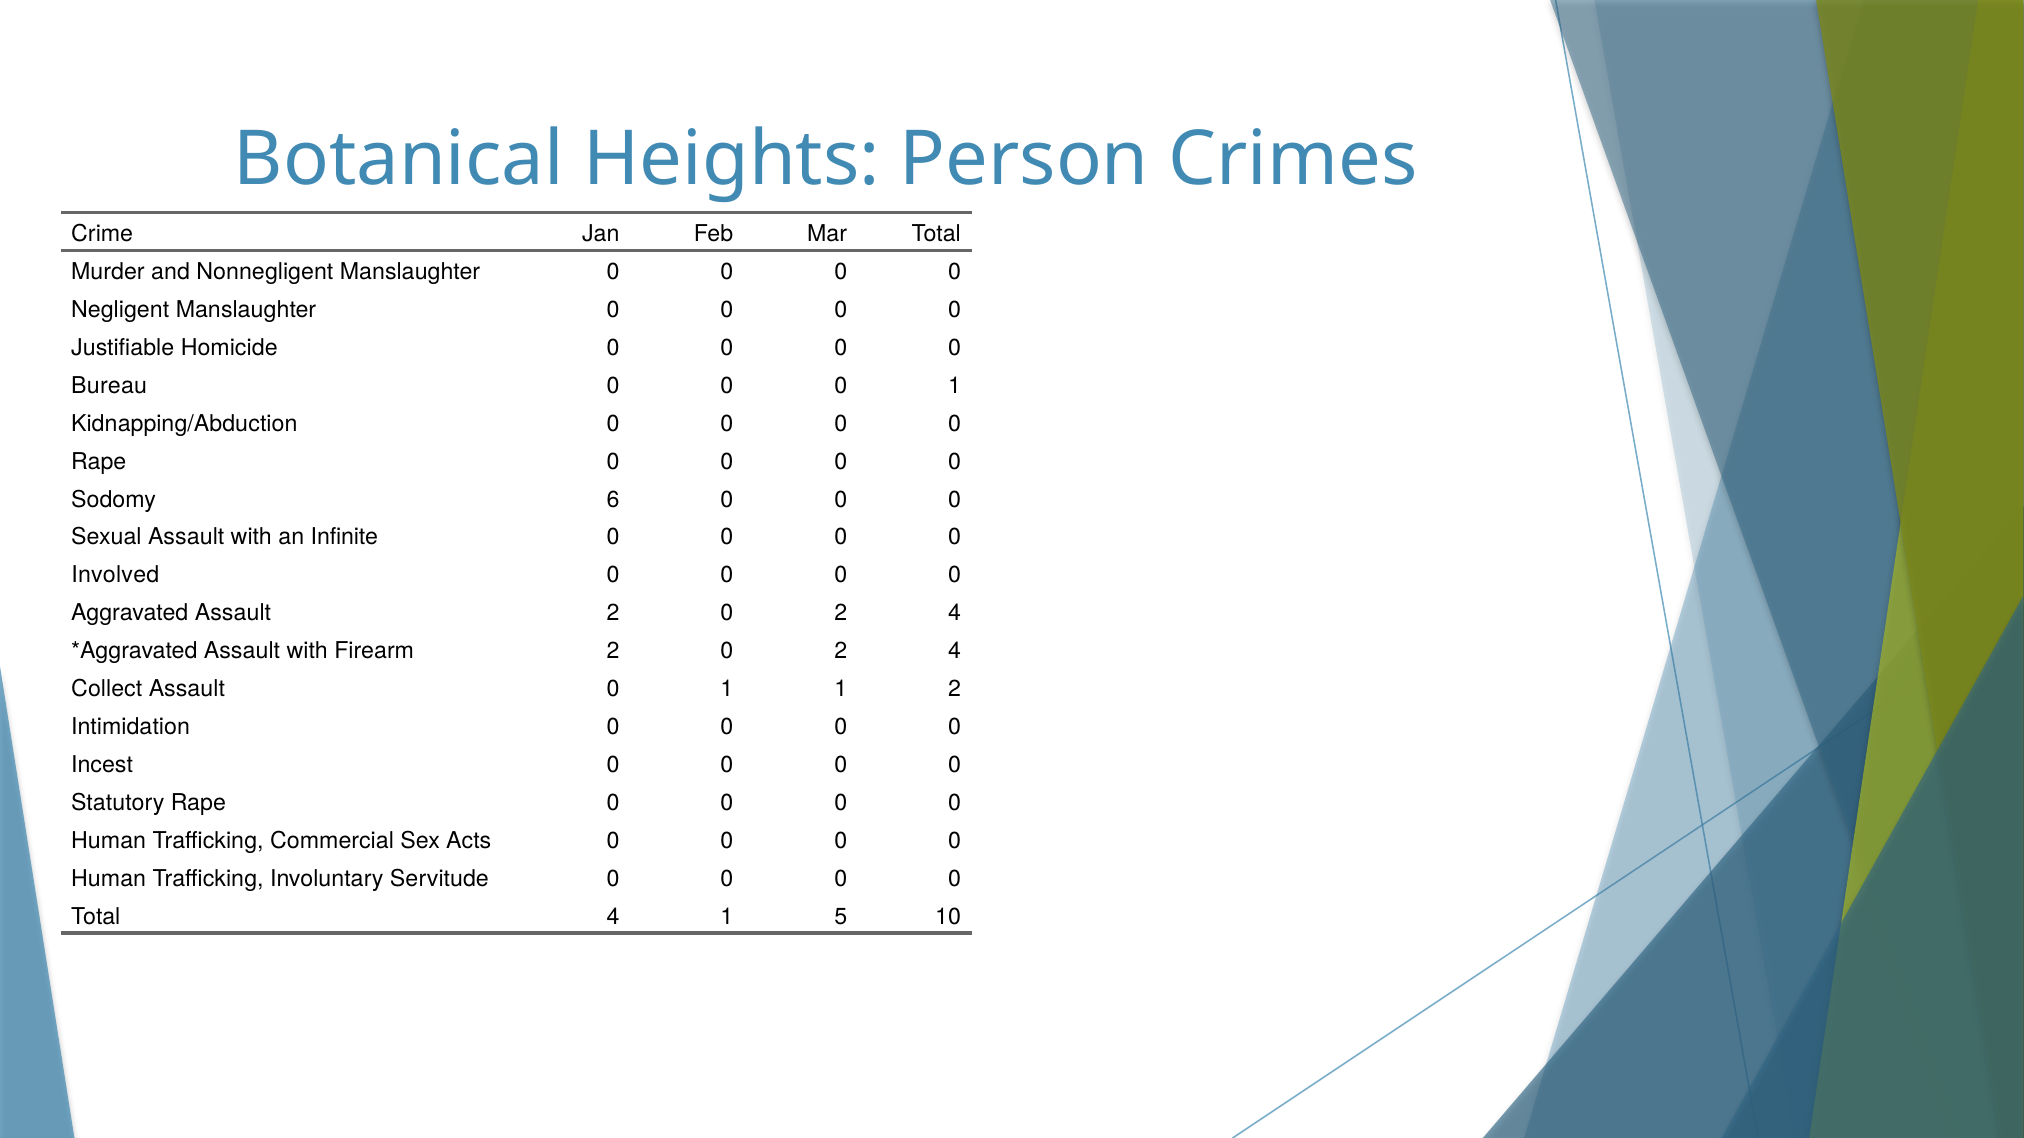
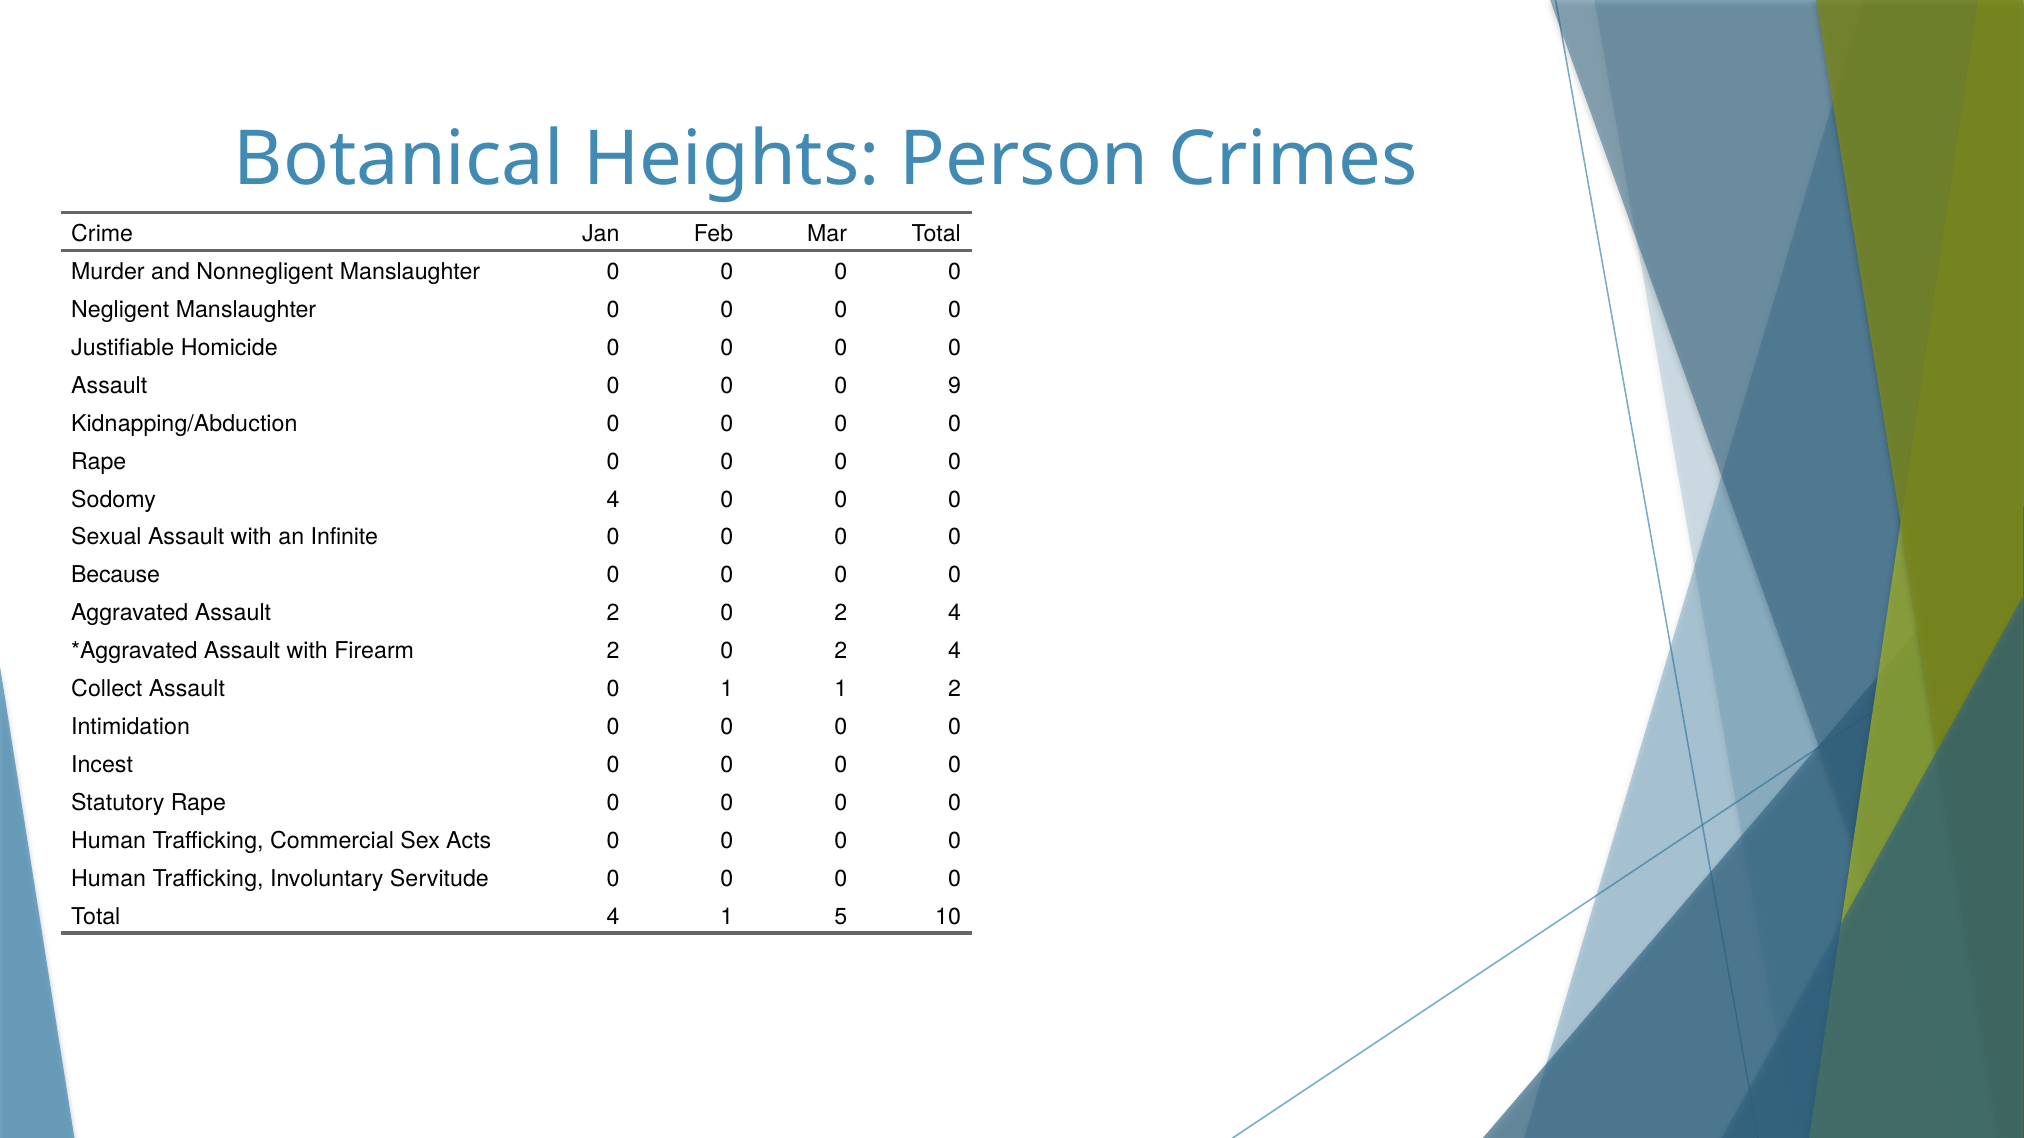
Bureau: Bureau -> Assault (109, 386)
0 0 1: 1 -> 9 (955, 386)
Sodomy 6: 6 -> 4 (613, 500)
Involved: Involved -> Because (116, 576)
